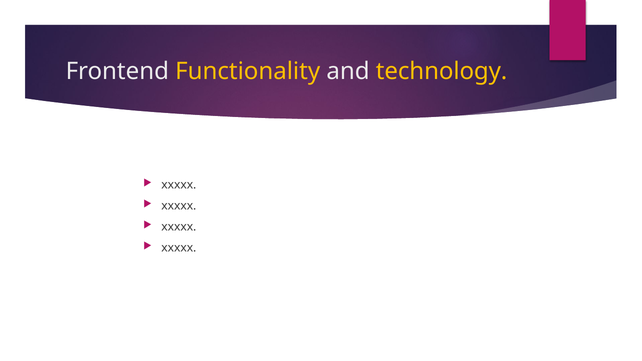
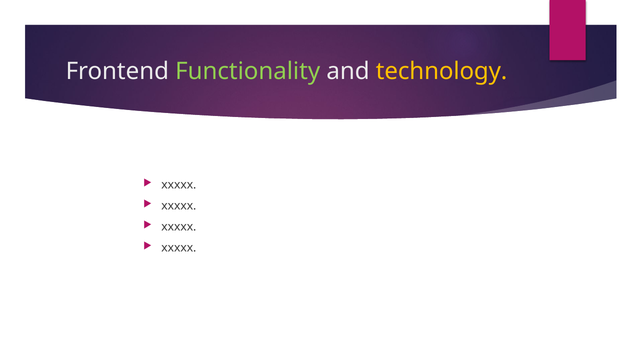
Functionality colour: yellow -> light green (248, 72)
